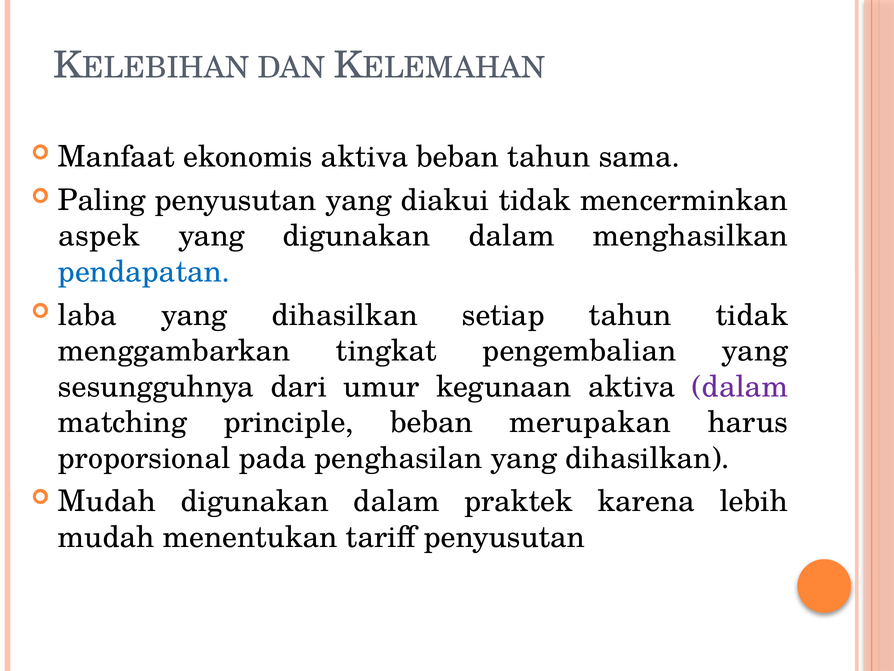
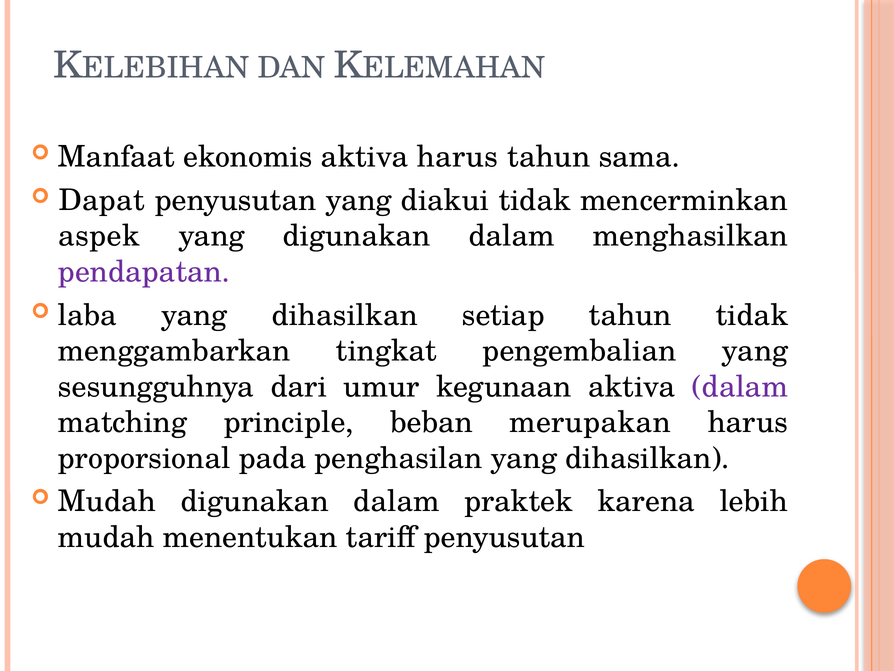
aktiva beban: beban -> harus (458, 157)
Paling: Paling -> Dapat (102, 200)
pendapatan colour: blue -> purple (144, 272)
